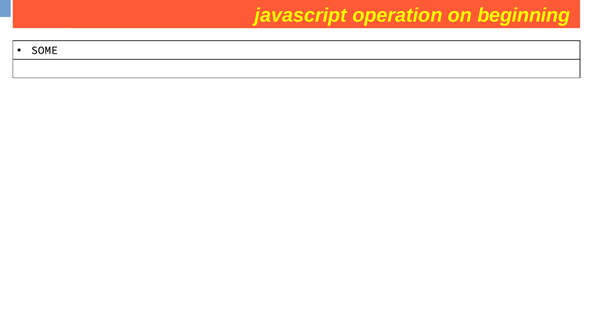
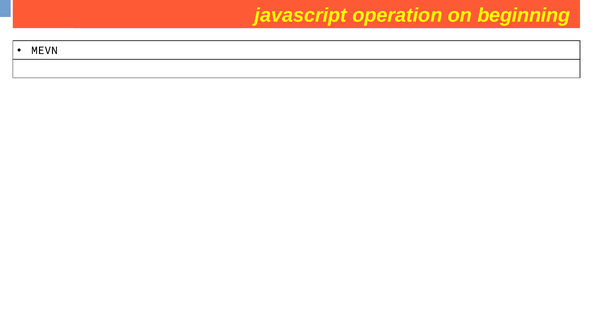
SOME: SOME -> MEVN (44, 50)
